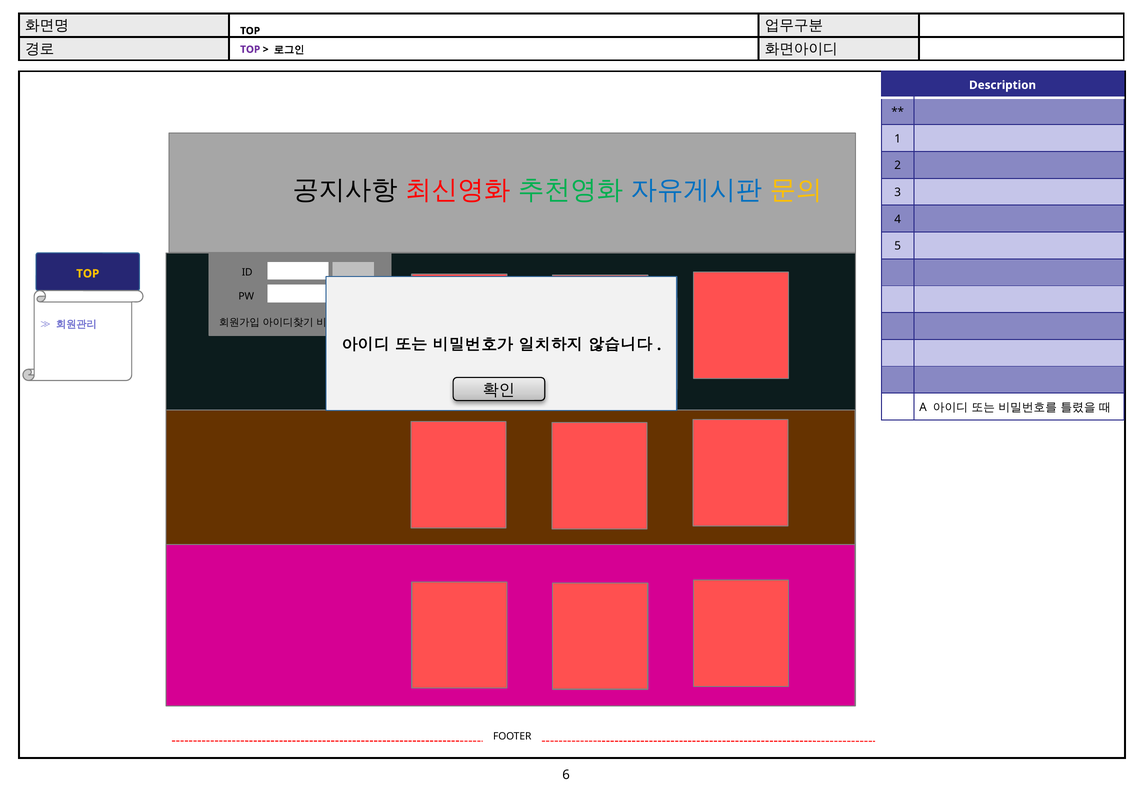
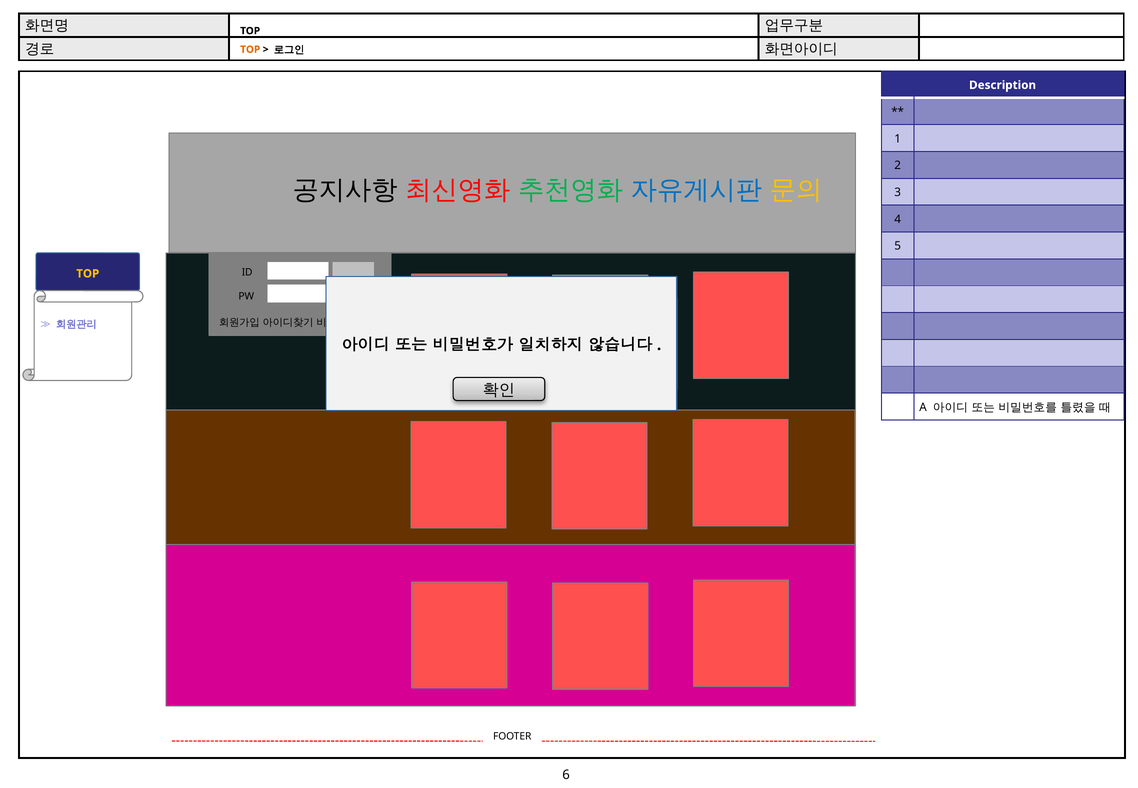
TOP colour: purple -> orange (250, 49)
